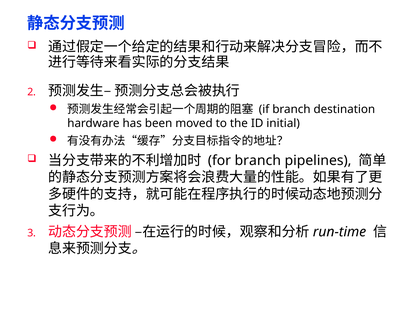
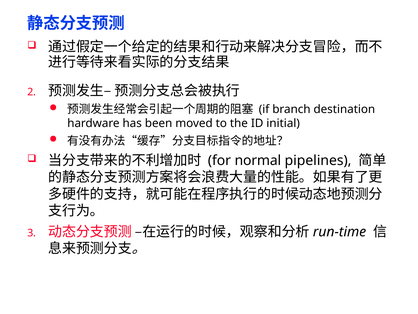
for branch: branch -> normal (258, 160)
